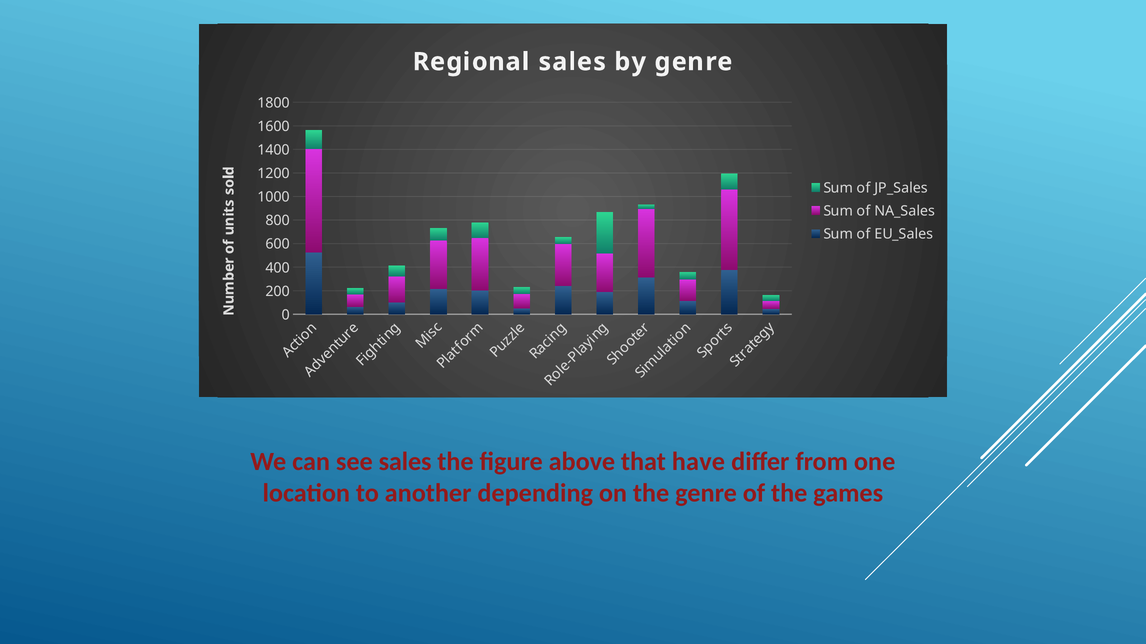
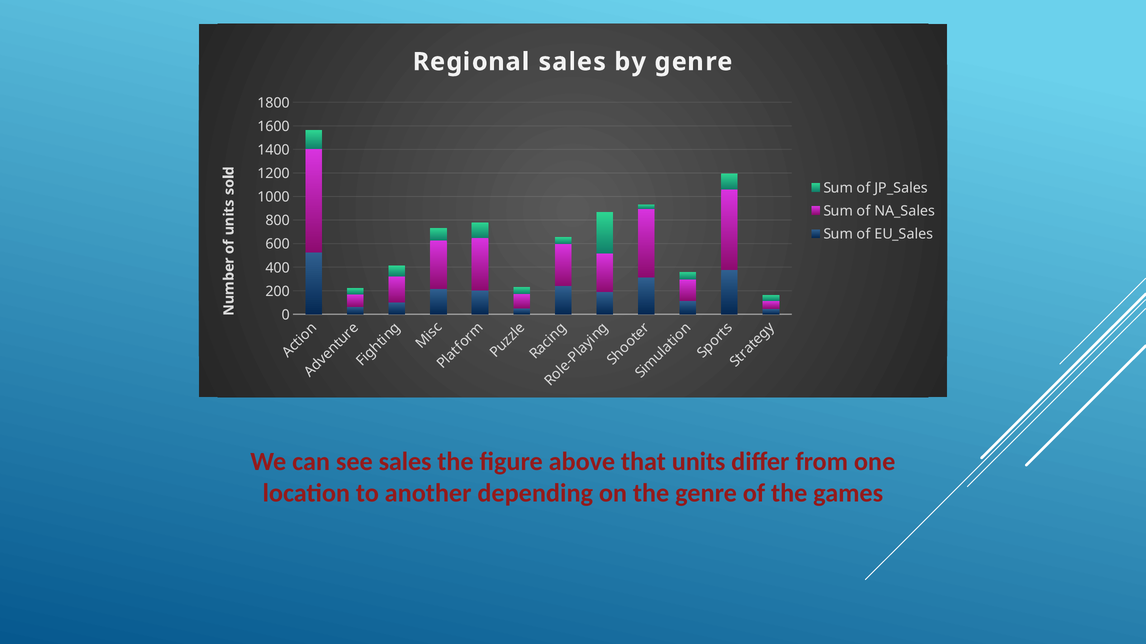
have: have -> units (699, 462)
